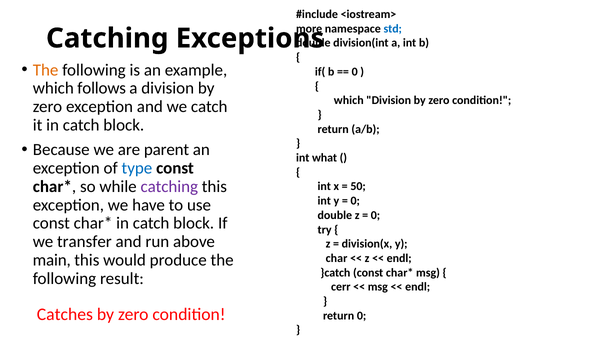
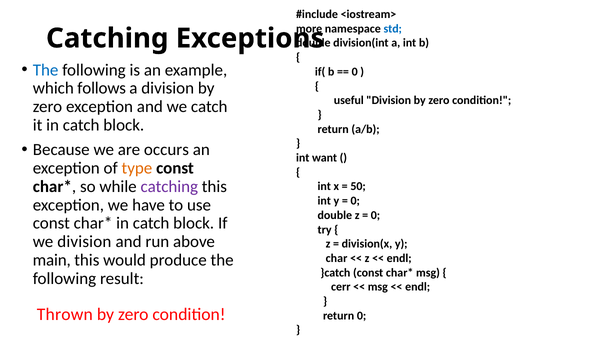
The colour: orange -> blue (46, 70)
which: which -> useful (349, 100)
parent: parent -> occurs (166, 150)
what: what -> want (325, 158)
type colour: blue -> orange (137, 168)
we transfer: transfer -> division (84, 242)
Catches: Catches -> Thrown (65, 314)
